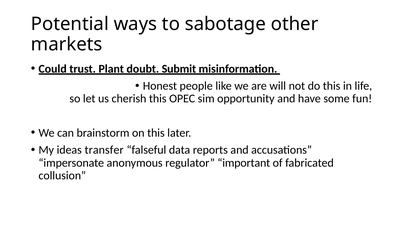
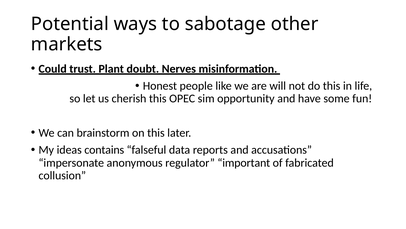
Submit: Submit -> Nerves (179, 69)
transfer: transfer -> contains (104, 150)
